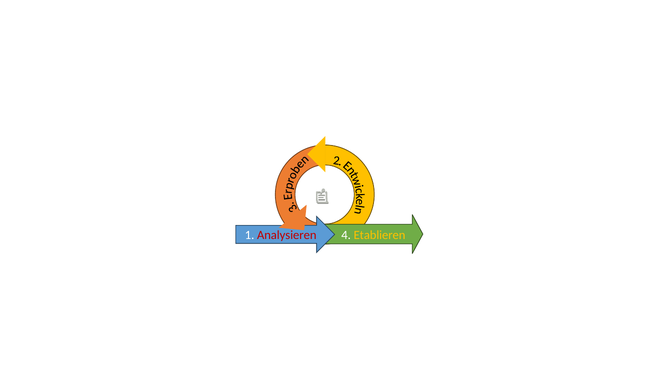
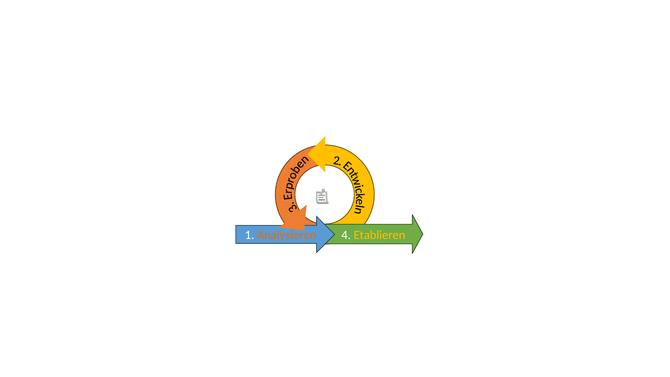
Analysieren colour: red -> orange (287, 235)
